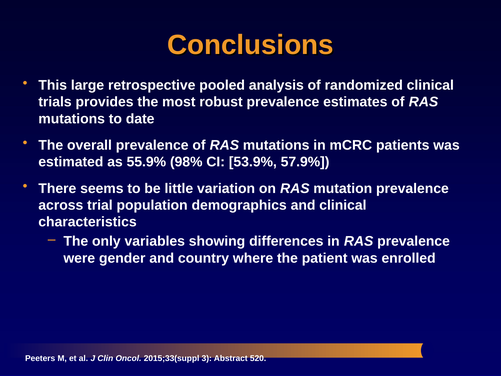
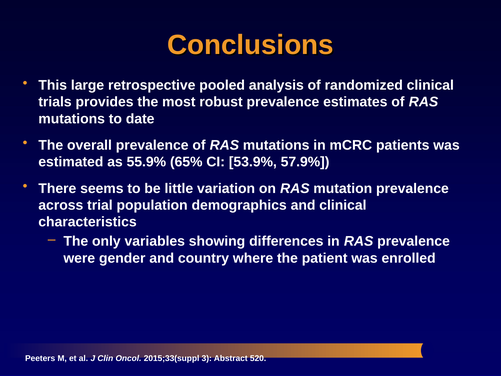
98%: 98% -> 65% (186, 162)
